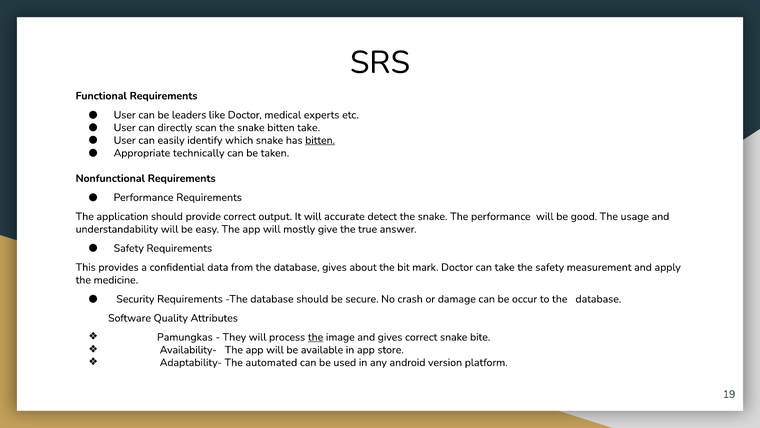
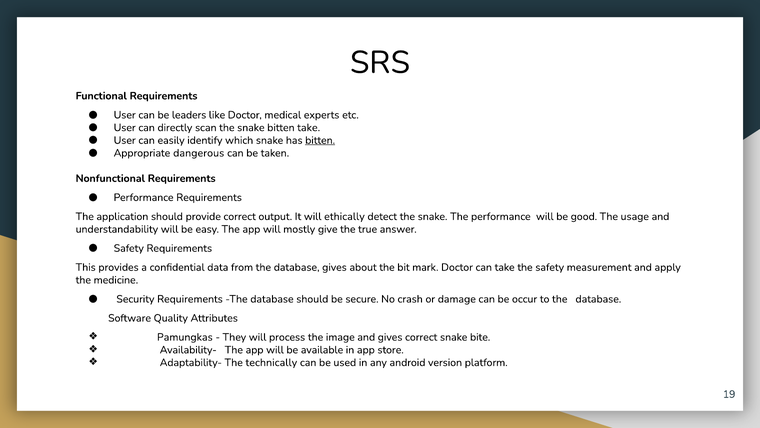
technically: technically -> dangerous (199, 153)
accurate: accurate -> ethically (344, 216)
the underline: present -> none (316, 337)
automated: automated -> technically (271, 362)
